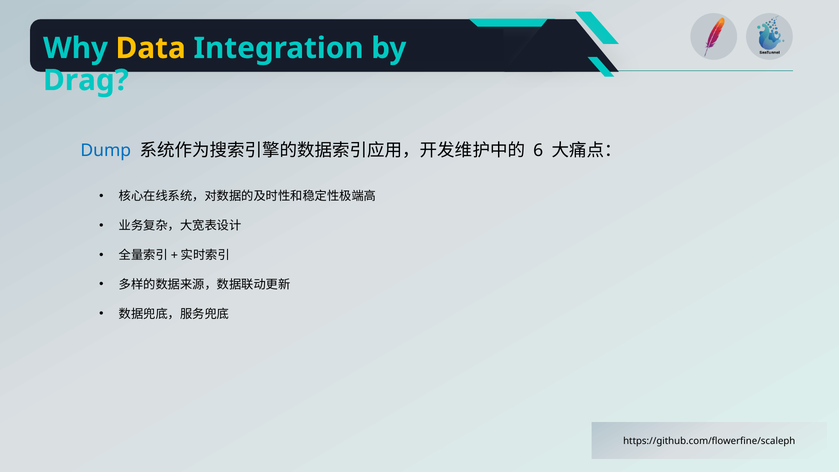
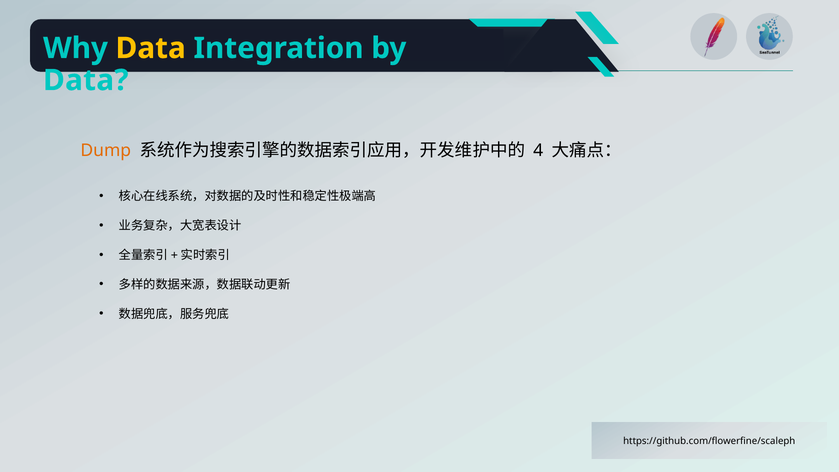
Drag: Drag -> Data (86, 80)
Dump colour: blue -> orange (106, 150)
6: 6 -> 4 (538, 150)
